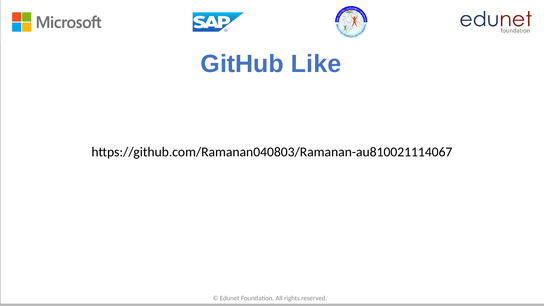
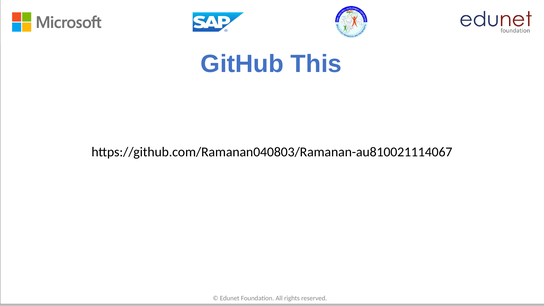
Like: Like -> This (316, 64)
